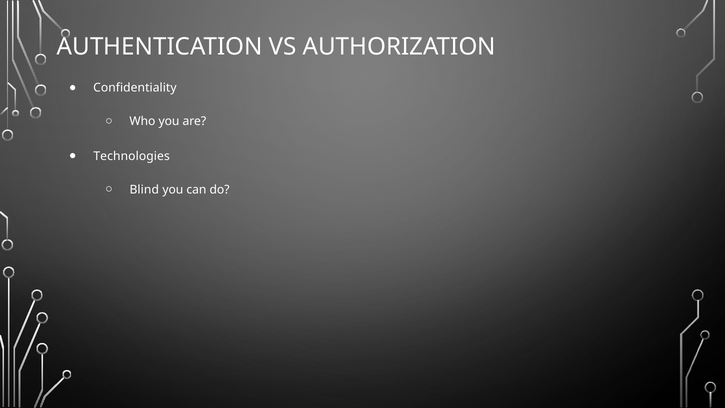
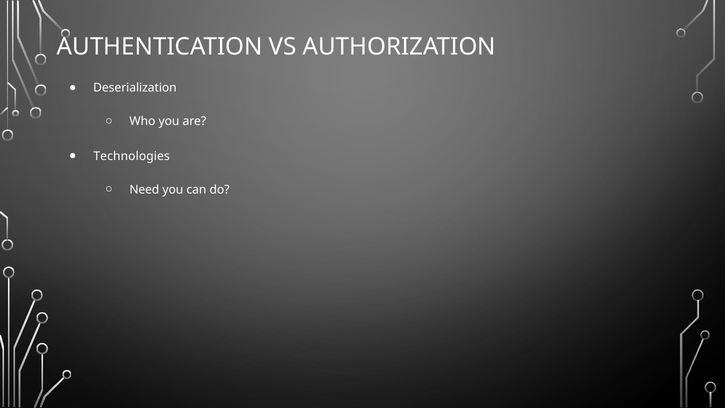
Confidentiality: Confidentiality -> Deserialization (135, 88)
Blind: Blind -> Need (144, 190)
